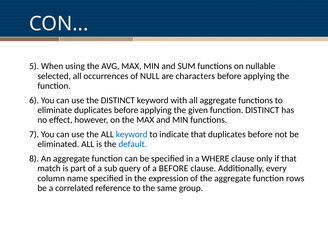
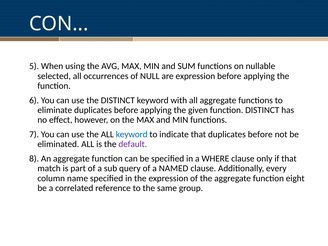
are characters: characters -> expression (195, 76)
default colour: blue -> purple (133, 144)
a BEFORE: BEFORE -> NAMED (174, 168)
rows: rows -> eight (295, 178)
